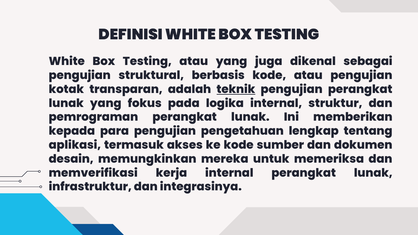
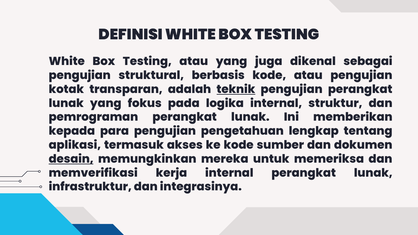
desain underline: none -> present (71, 159)
